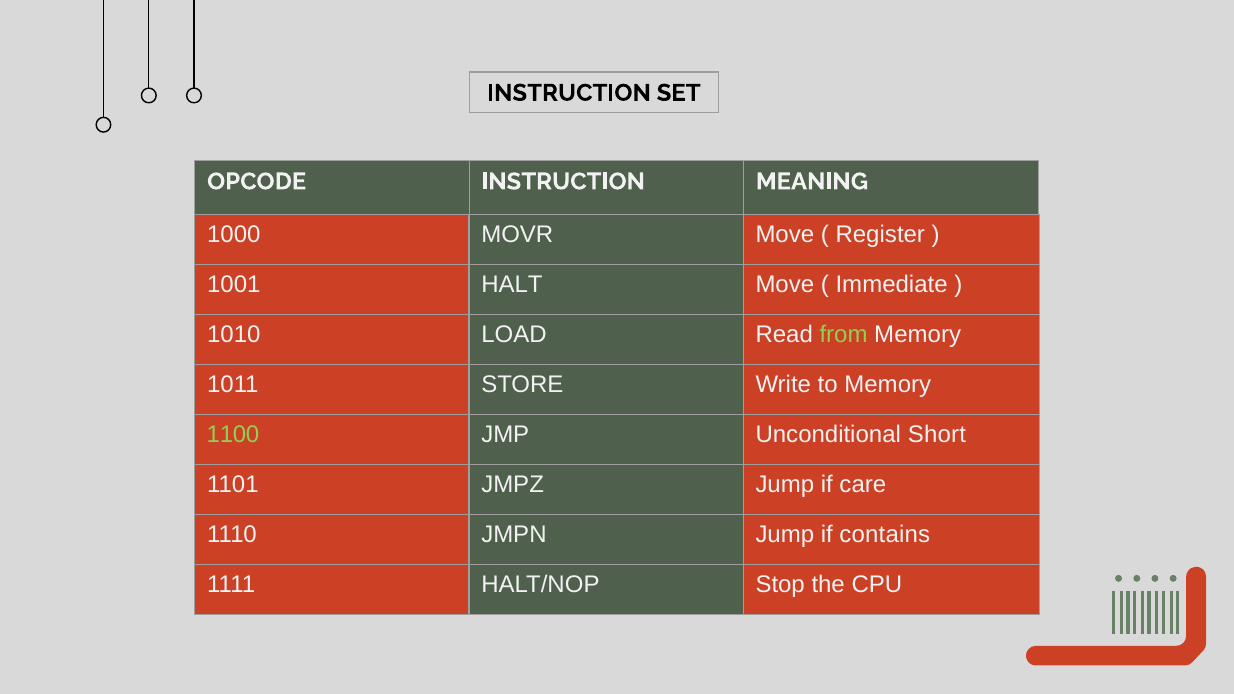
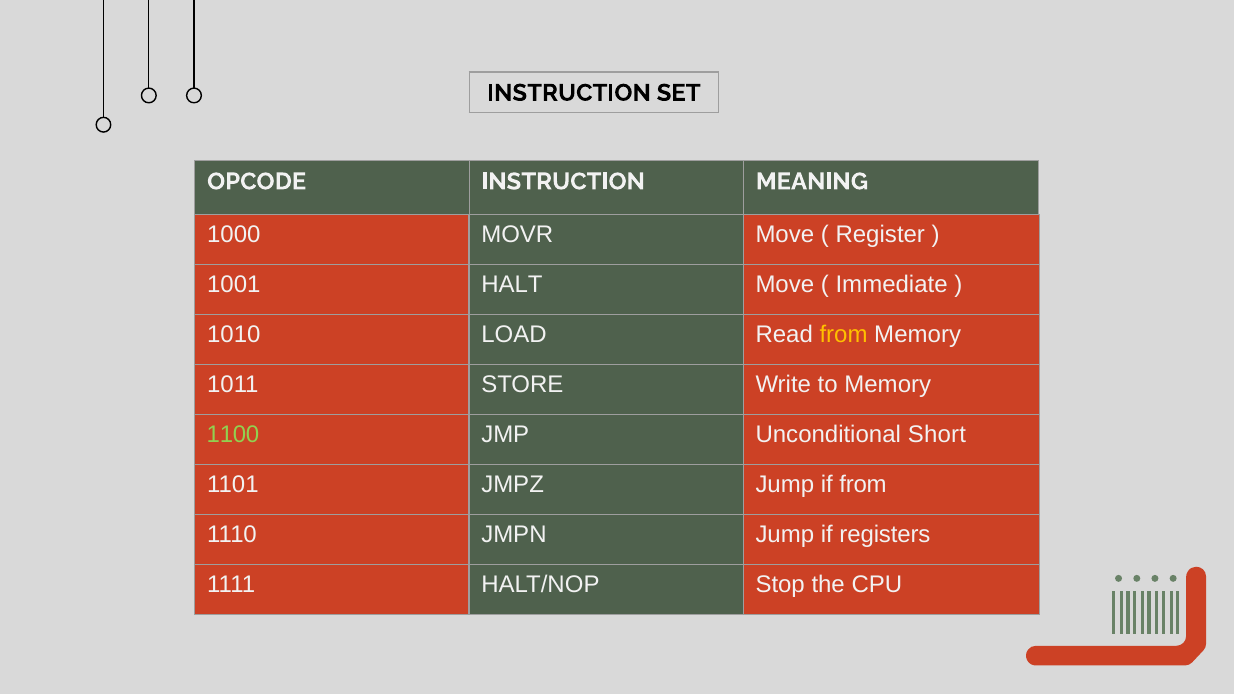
from colour: light green -> yellow (844, 335)
if care: care -> from (863, 485)
contains: contains -> registers (885, 535)
